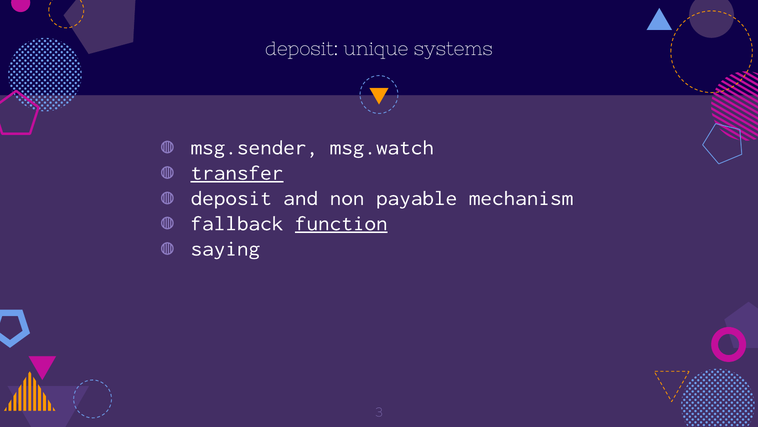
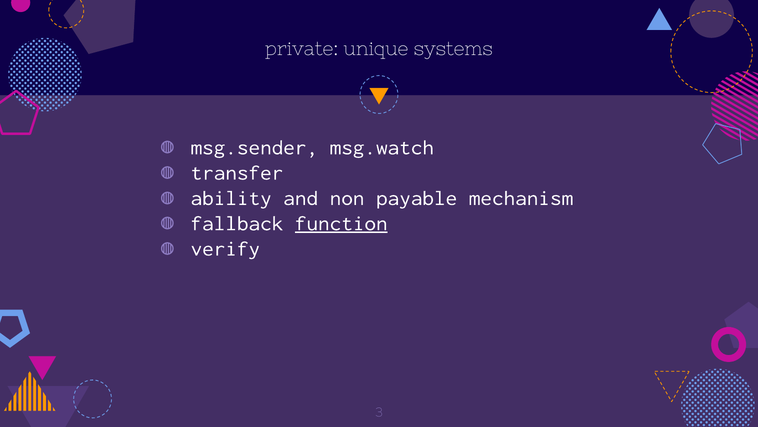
deposit: deposit -> private (302, 49)
transfer underline: present -> none (237, 172)
deposit: deposit -> ability (231, 198)
saying: saying -> verify (225, 248)
